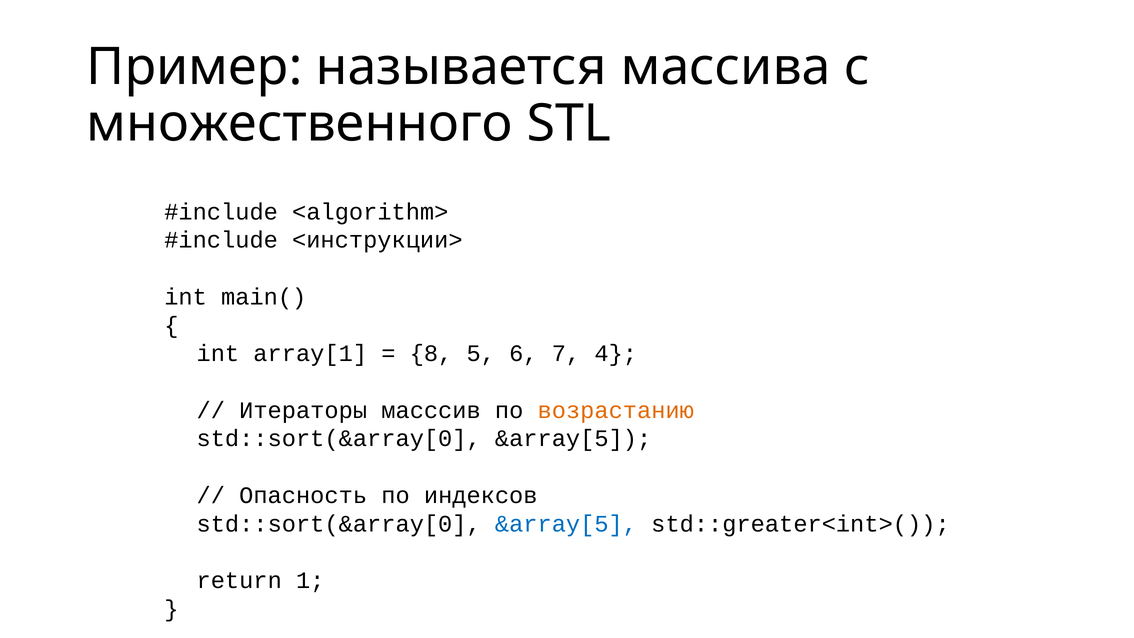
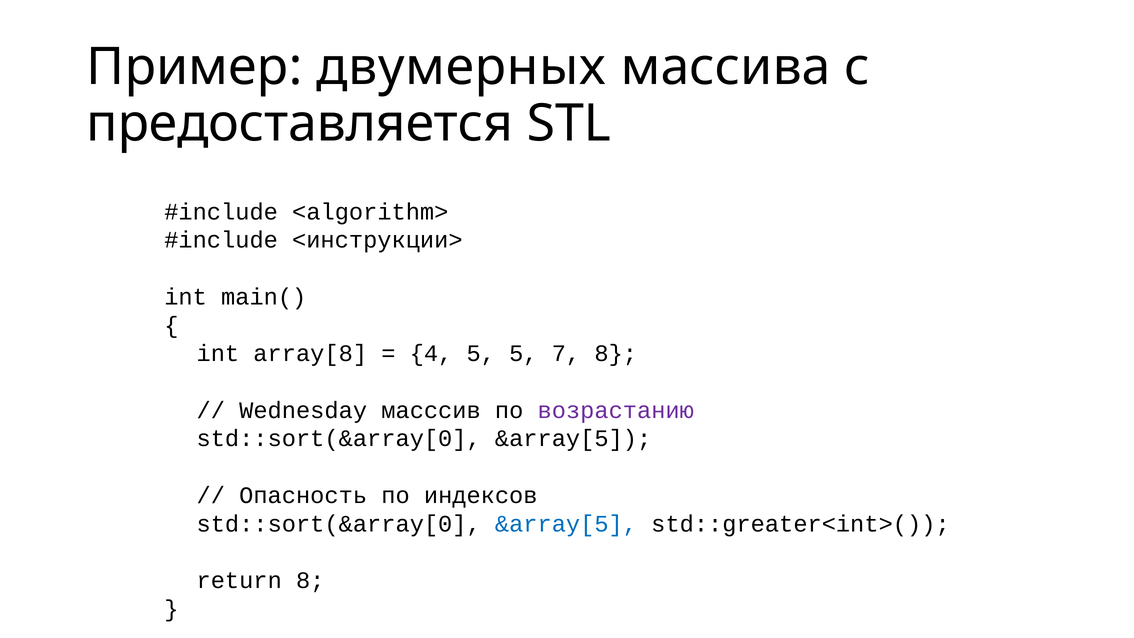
называется: называется -> двумерных (461, 67)
множественного: множественного -> предоставляется (300, 123)
array[1: array[1 -> array[8 (310, 354)
8: 8 -> 4 (431, 354)
5 6: 6 -> 5 (523, 354)
7 4: 4 -> 8 (616, 354)
Итераторы: Итераторы -> Wednesday (303, 410)
возрастанию colour: orange -> purple (616, 410)
return 1: 1 -> 8 (310, 580)
